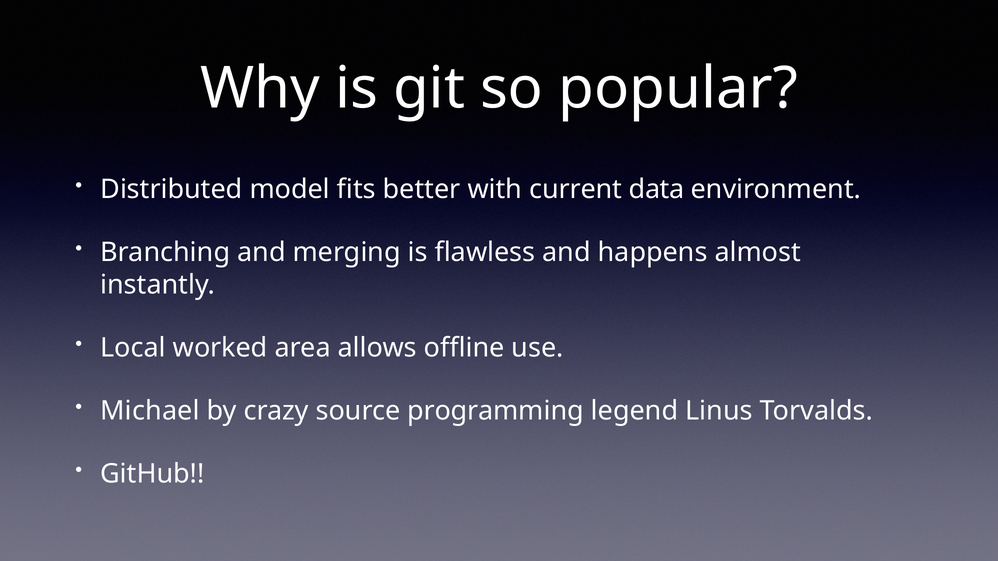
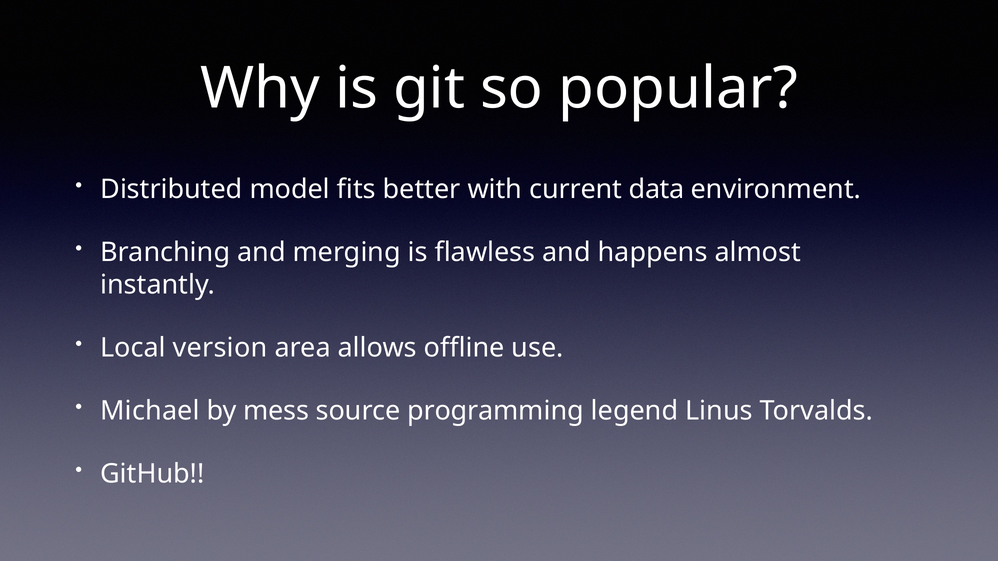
worked: worked -> version (220, 348)
crazy: crazy -> mess (276, 411)
